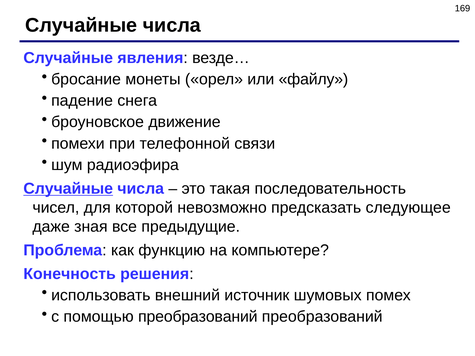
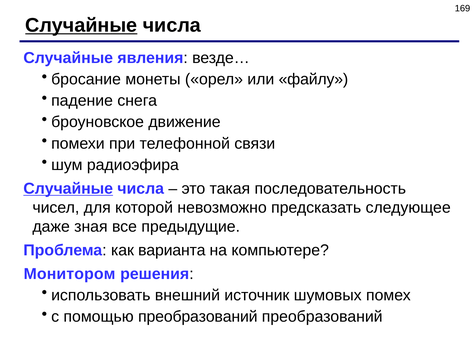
Случайные underline: none -> present (81, 25)
функцию: функцию -> варианта (172, 250)
Конечность: Конечность -> Монитором (70, 274)
